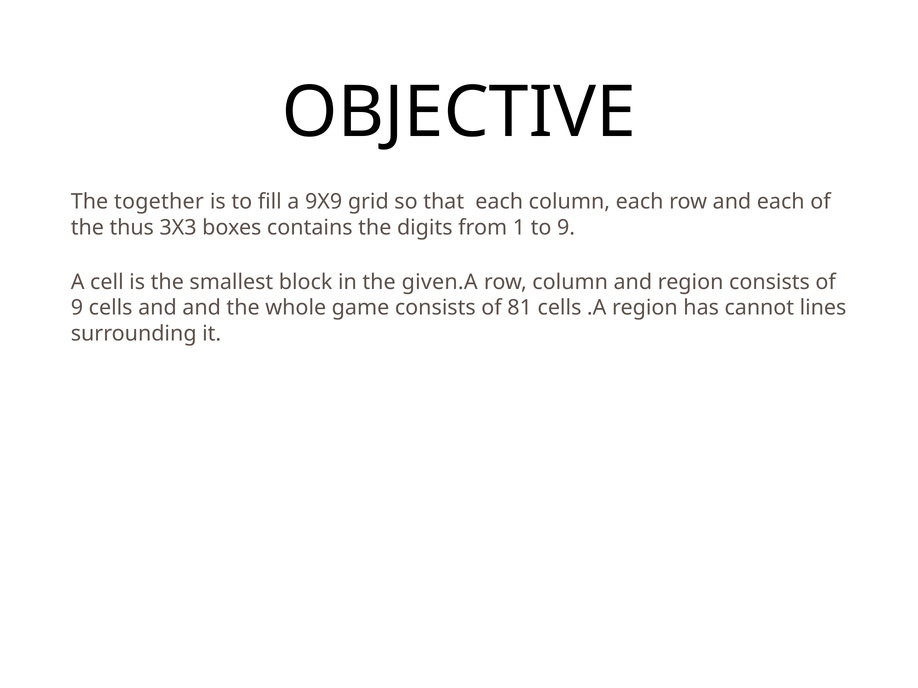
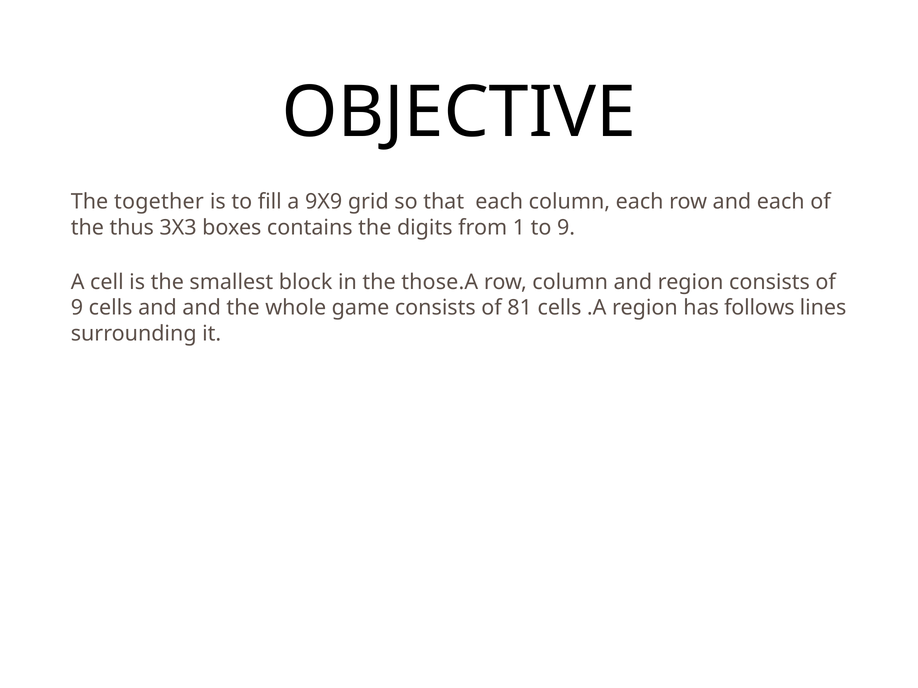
given.A: given.A -> those.A (440, 282)
cannot: cannot -> follows (759, 308)
